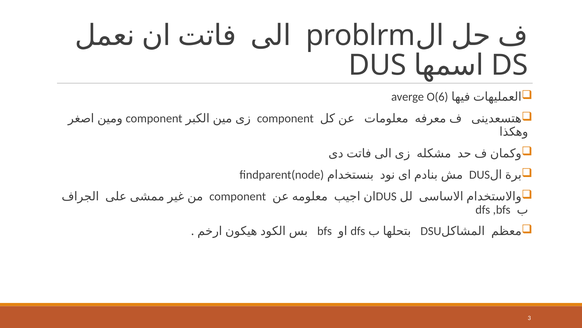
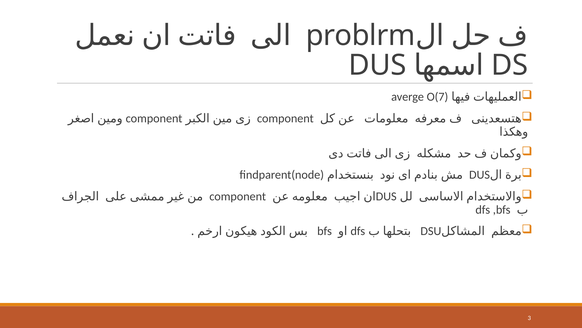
O(6: O(6 -> O(7 (437, 97)
